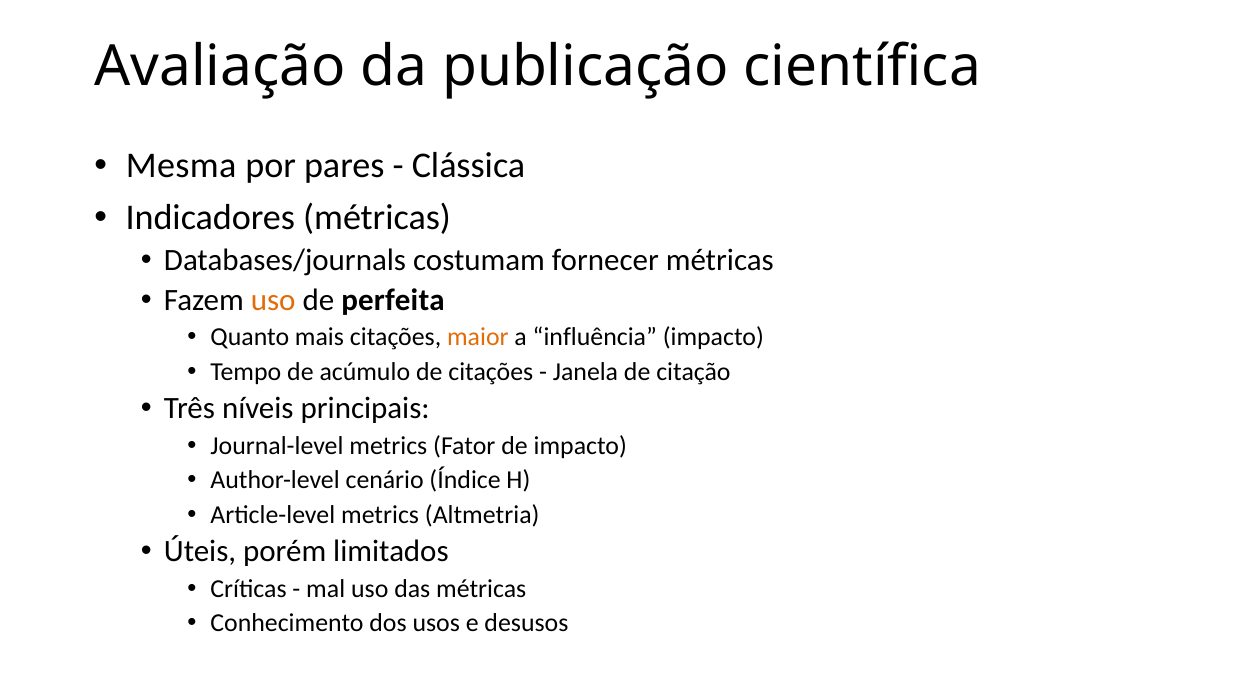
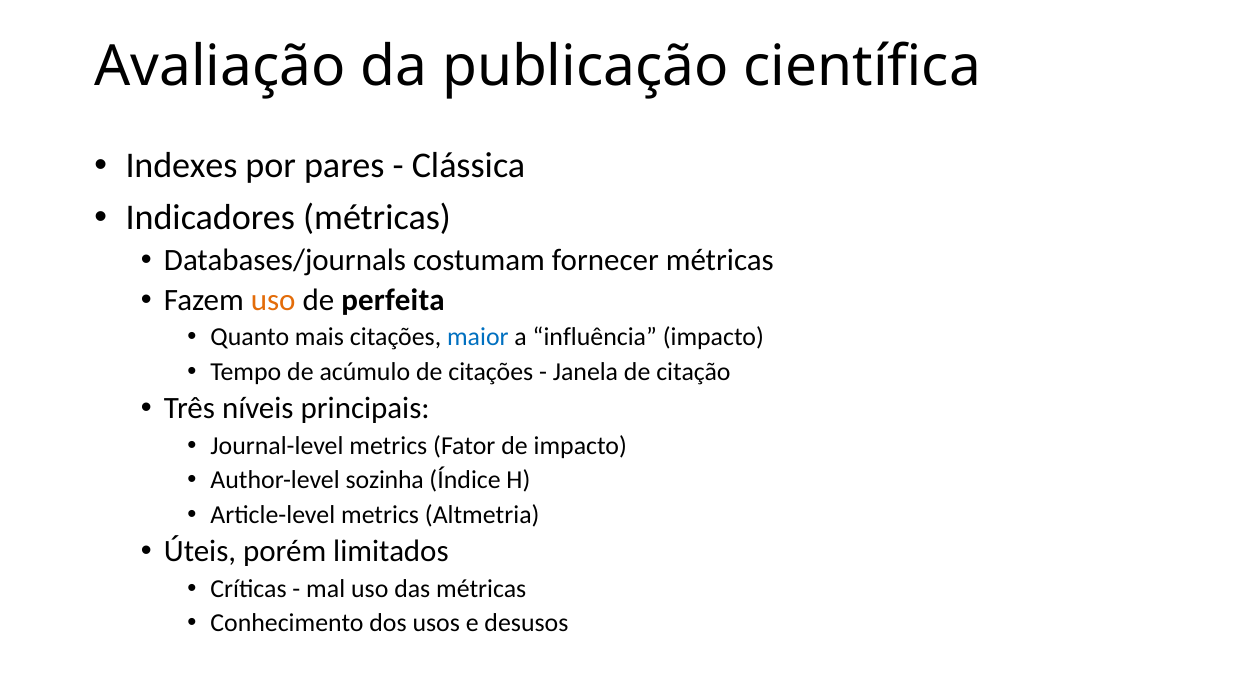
Mesma: Mesma -> Indexes (181, 166)
maior colour: orange -> blue (478, 337)
cenário: cenário -> sozinha (385, 480)
